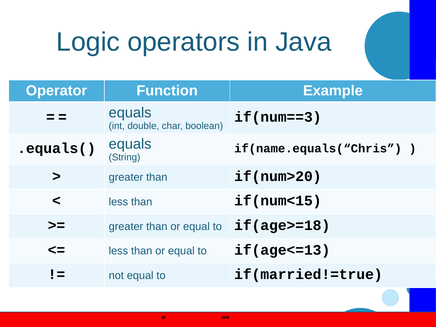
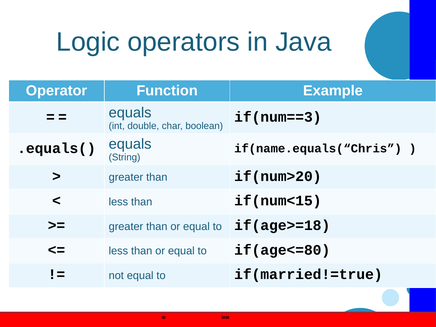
if(age<=13: if(age<=13 -> if(age<=80 (282, 250)
